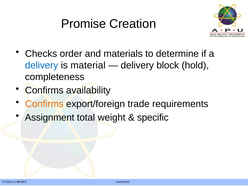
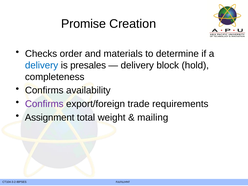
material: material -> presales (88, 65)
Confirms colour: orange -> purple (44, 104)
specific: specific -> mailing (153, 117)
